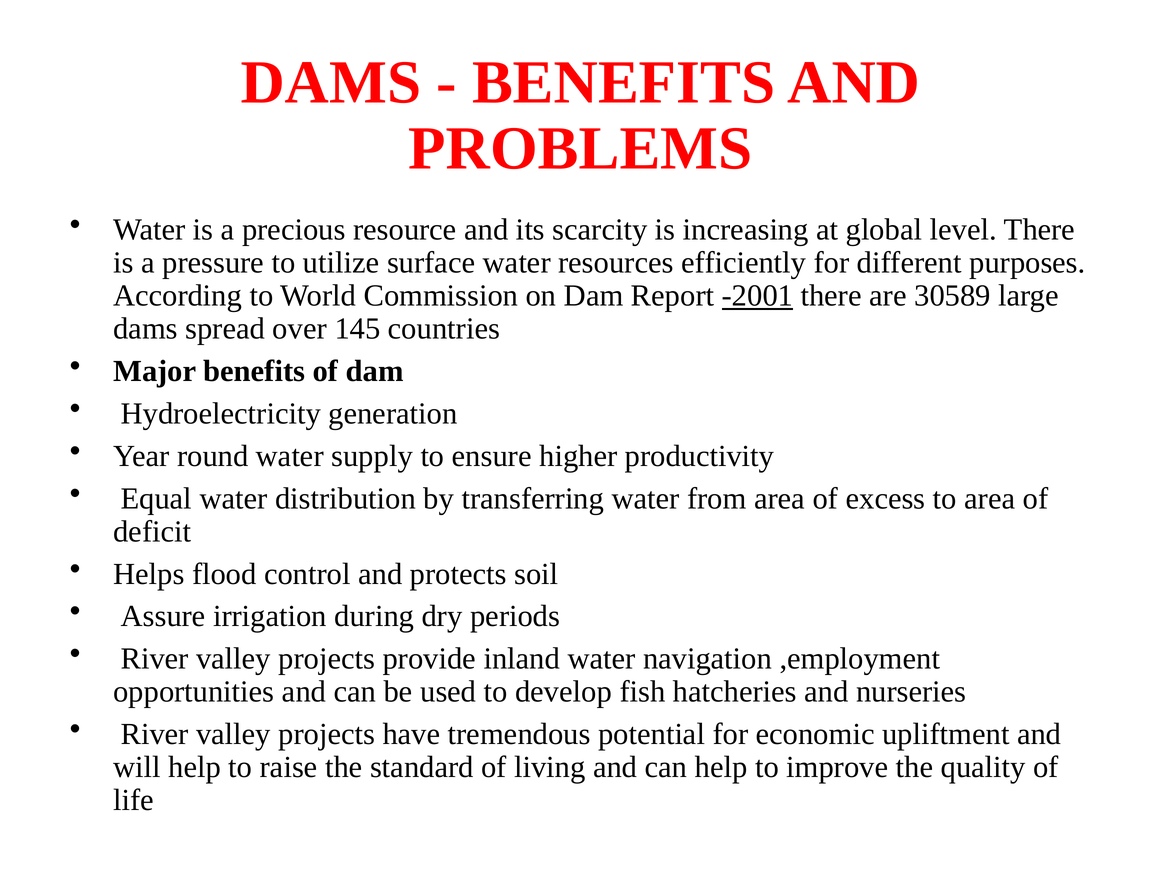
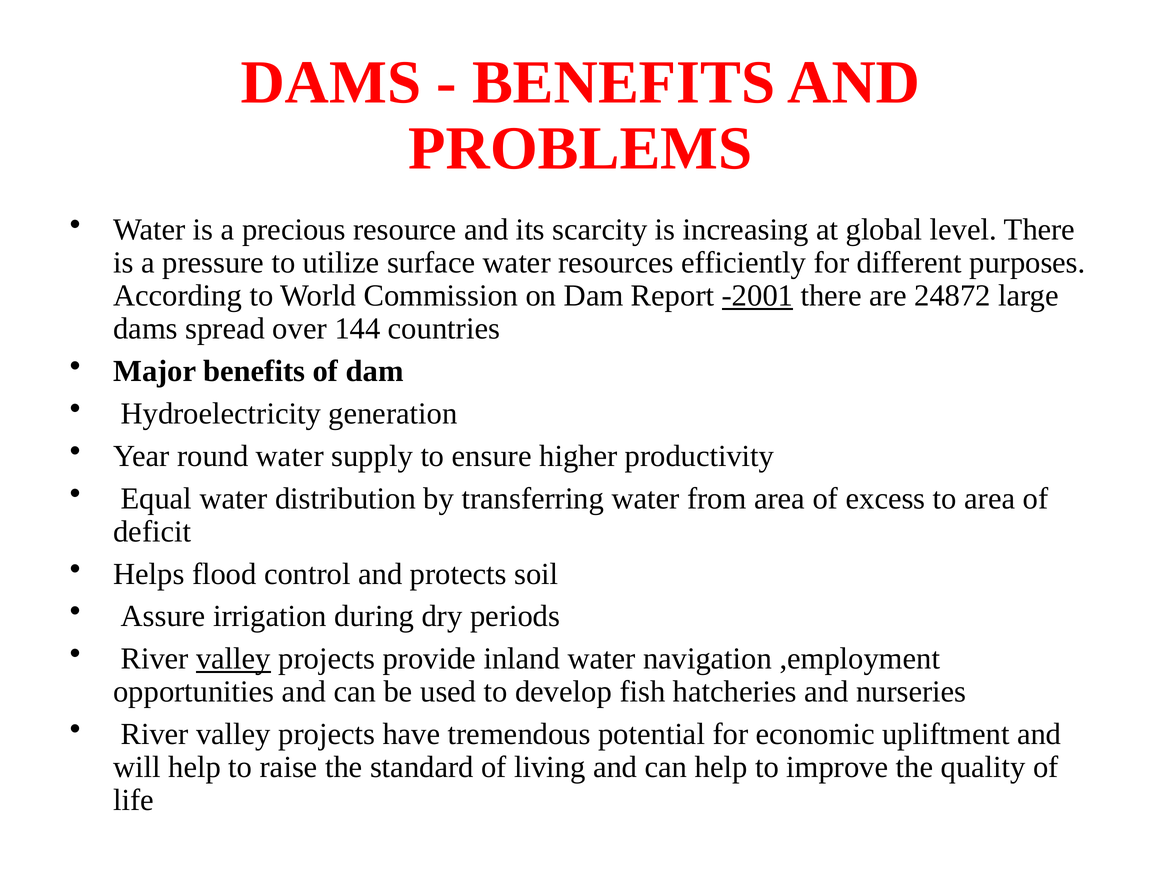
30589: 30589 -> 24872 (952, 296)
145: 145 -> 144 (357, 329)
valley underline: none -> present (233, 658)
